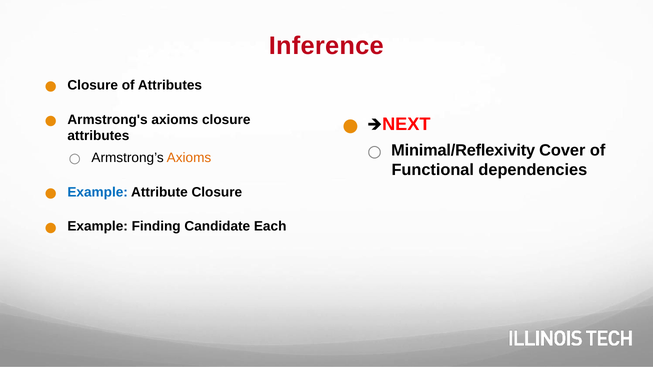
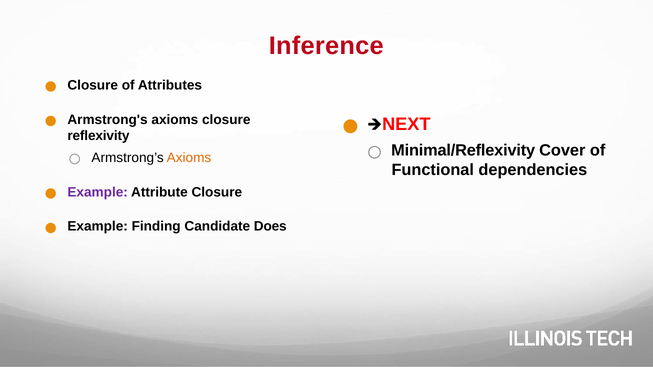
attributes: attributes -> reflexivity (98, 136)
Example colour: blue -> purple (98, 192)
Each: Each -> Does (270, 227)
